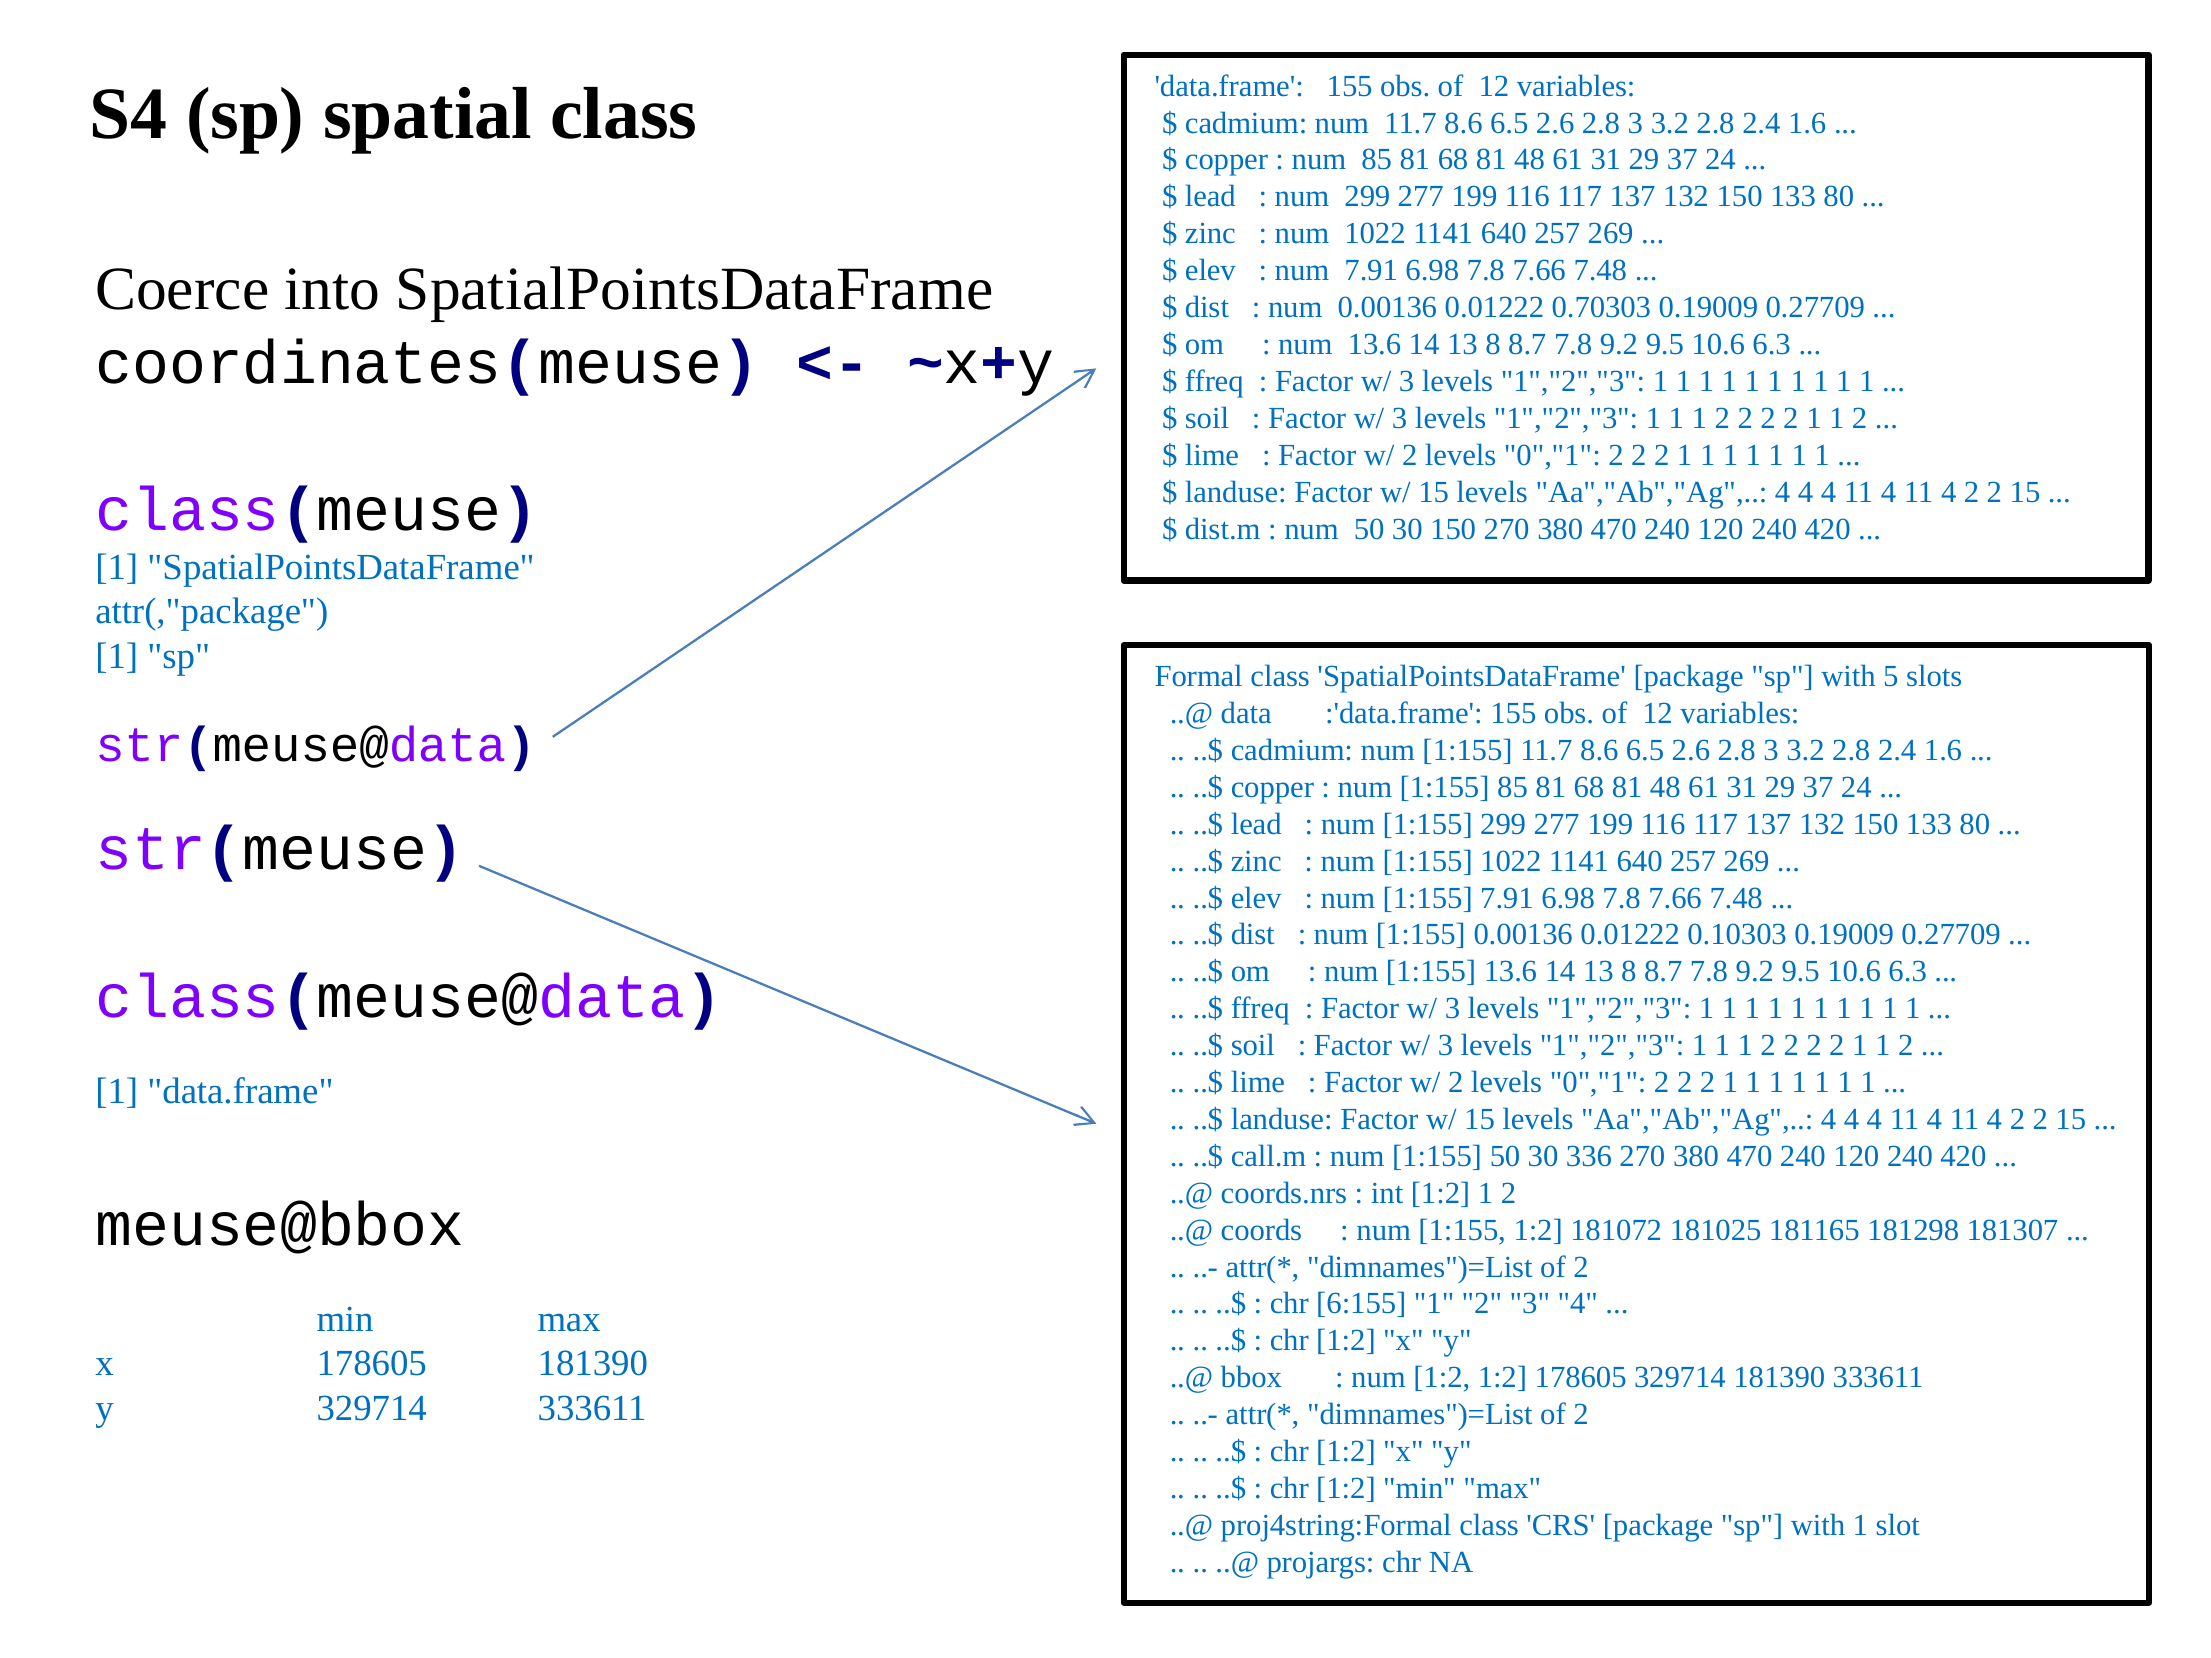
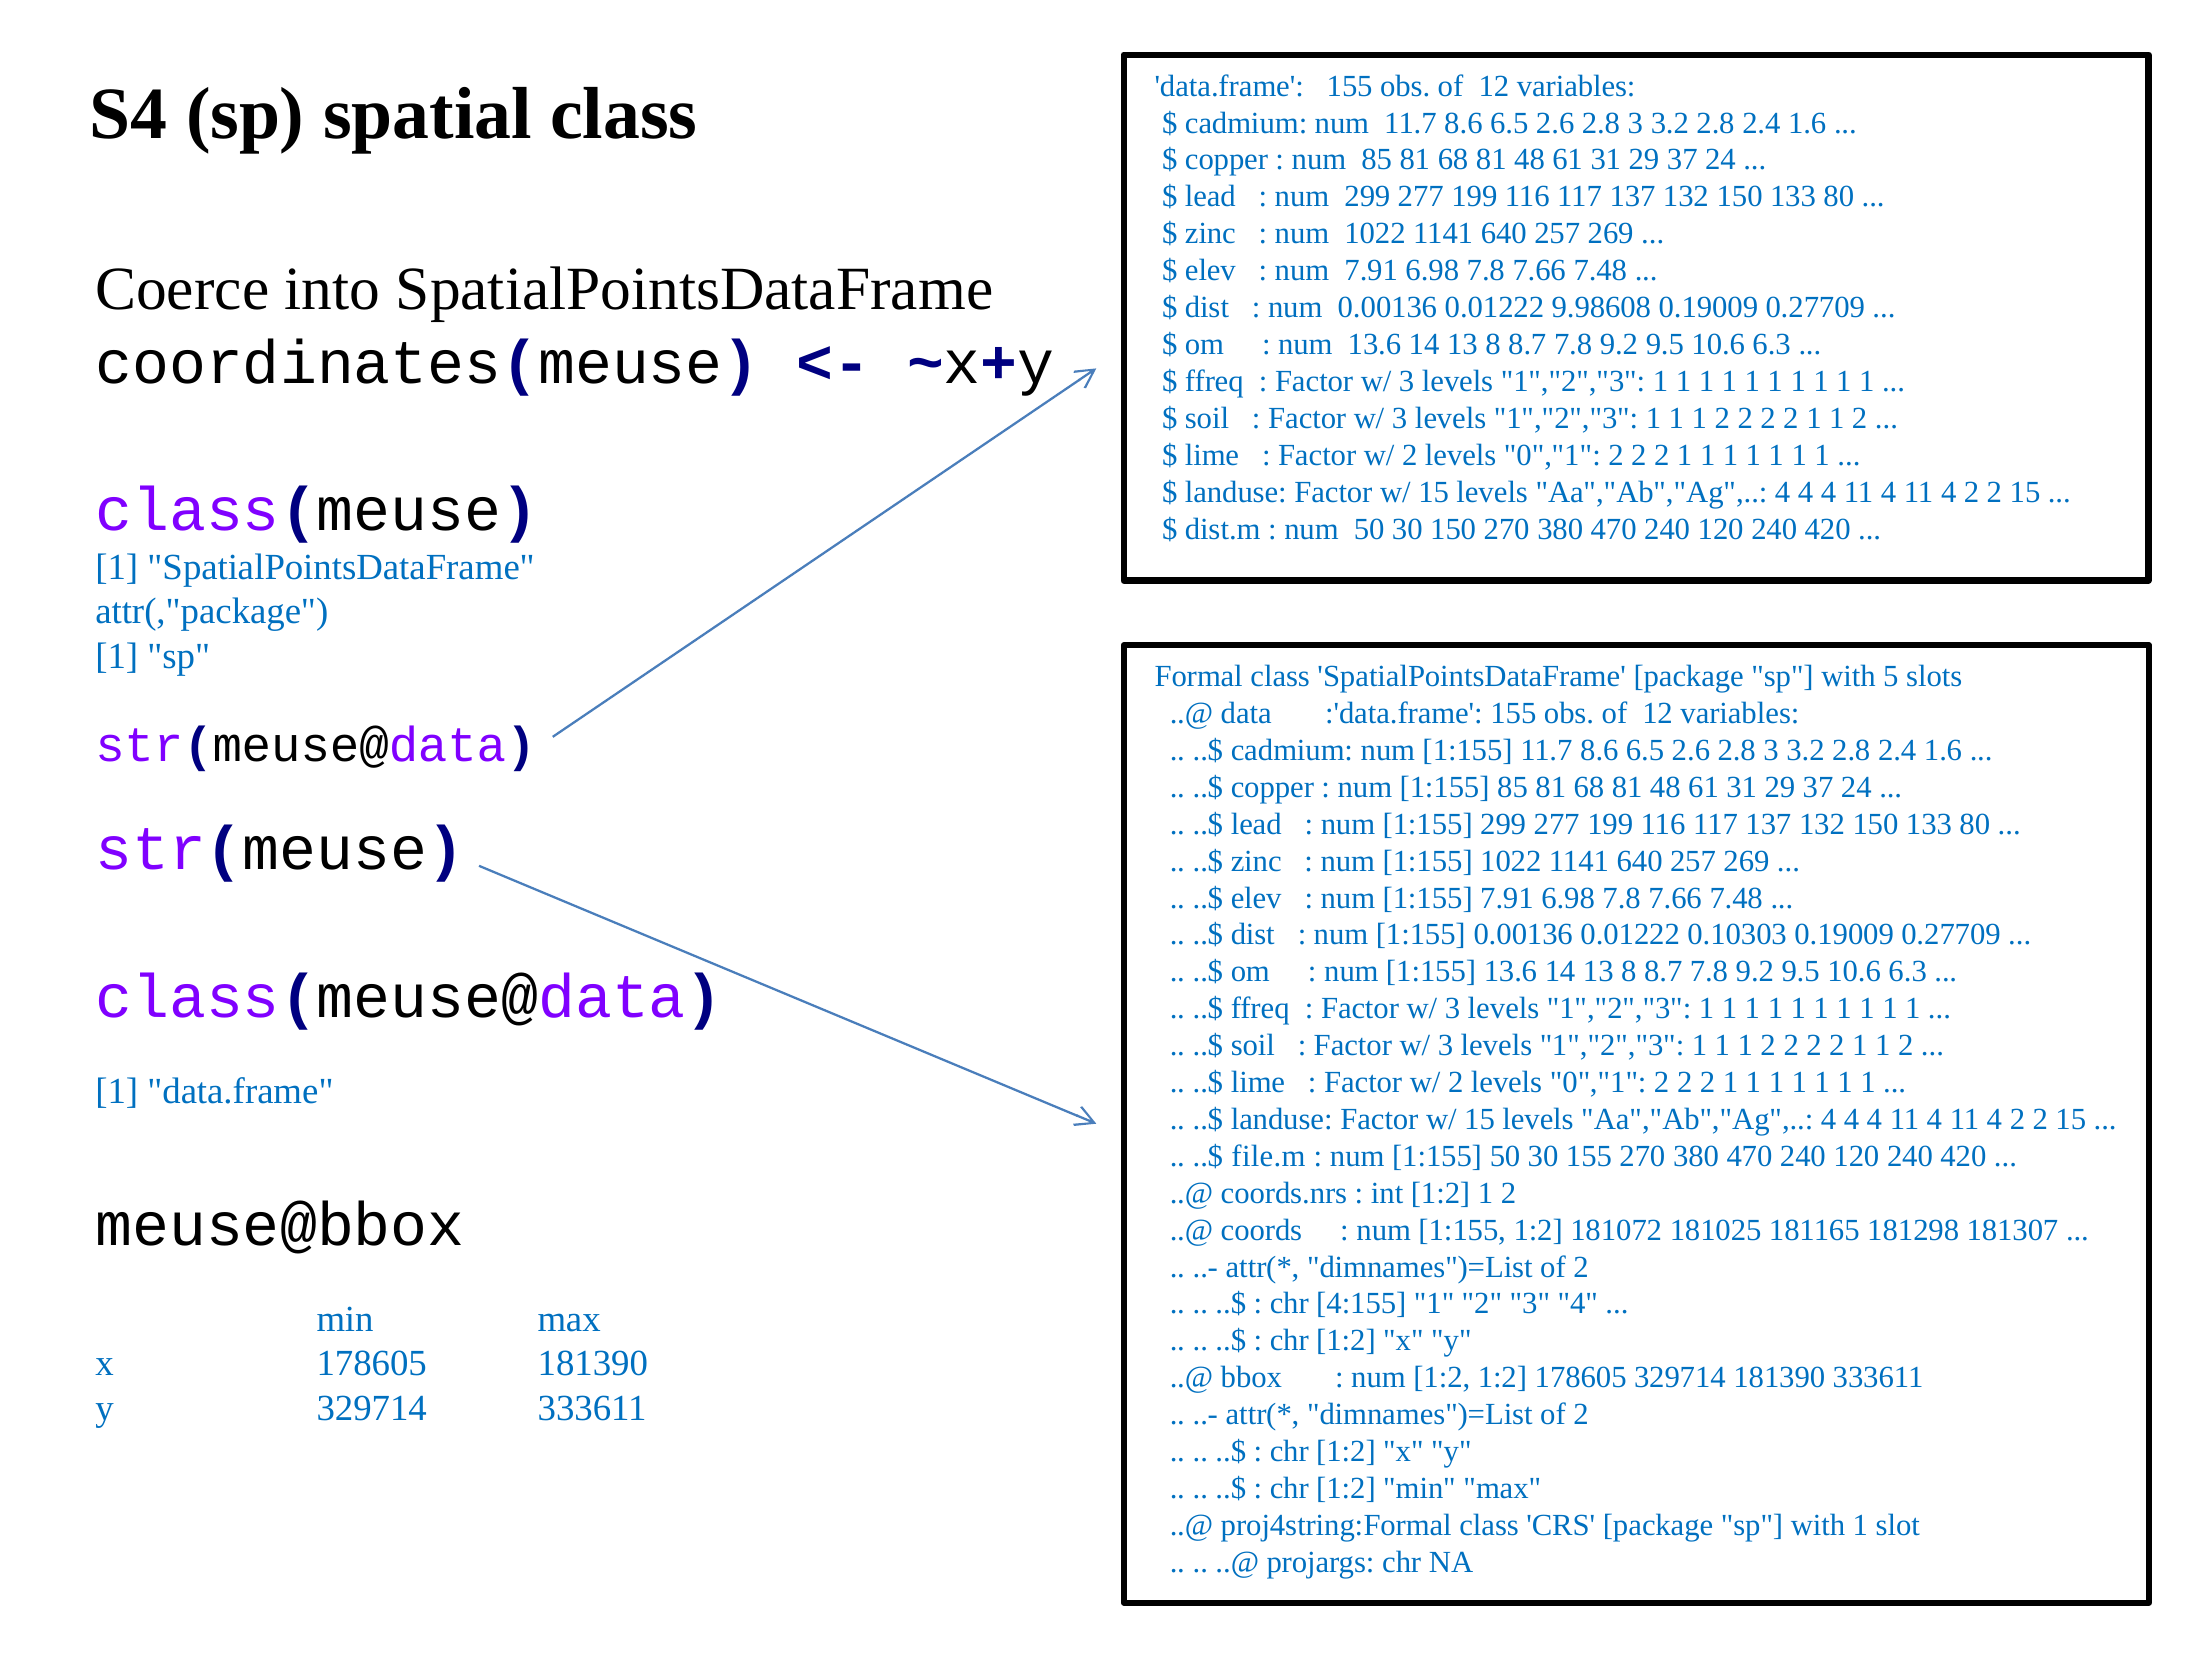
0.70303: 0.70303 -> 9.98608 (1601, 307)
call.m: call.m -> file.m (1268, 1156)
30 336: 336 -> 155 (1589, 1156)
6:155: 6:155 -> 4:155 (1361, 1304)
